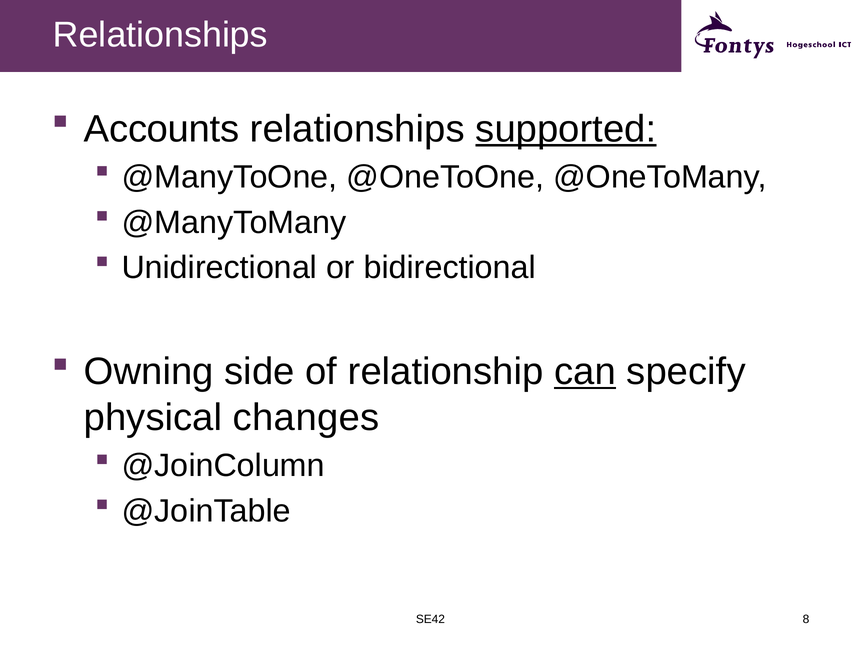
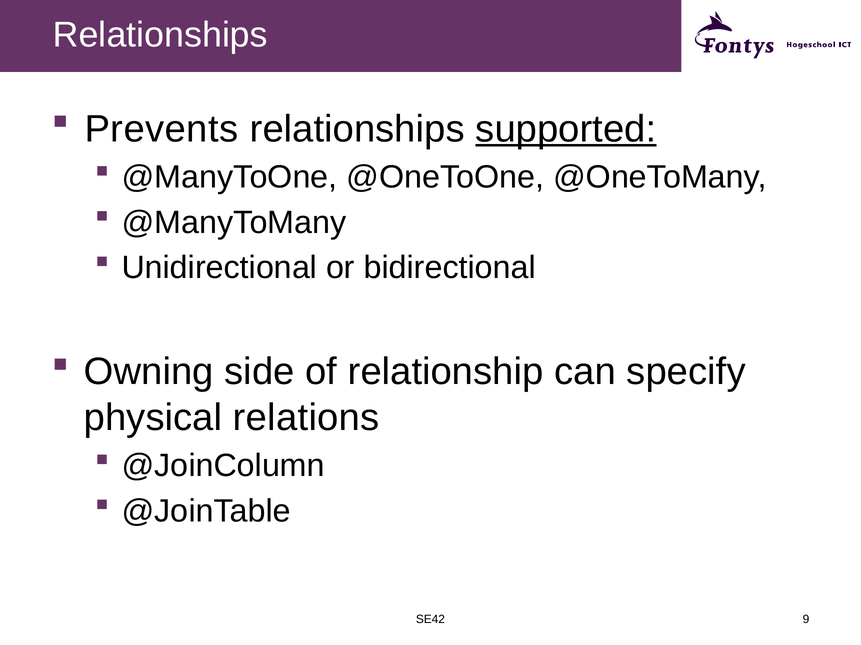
Accounts: Accounts -> Prevents (161, 129)
can underline: present -> none (585, 372)
changes: changes -> relations (306, 418)
8: 8 -> 9 (806, 620)
